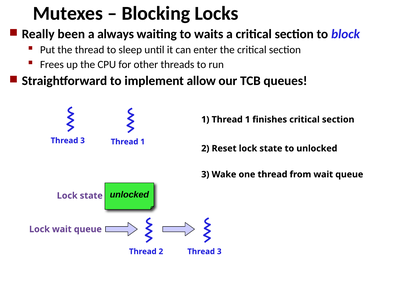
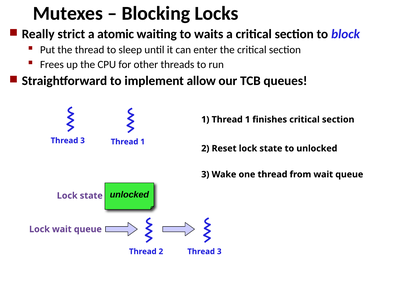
been: been -> strict (71, 34)
always: always -> atomic (116, 34)
